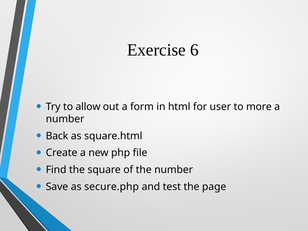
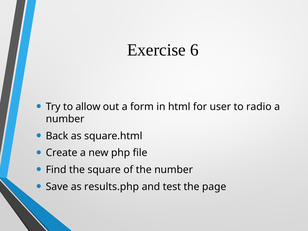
more: more -> radio (259, 107)
secure.php: secure.php -> results.php (112, 187)
